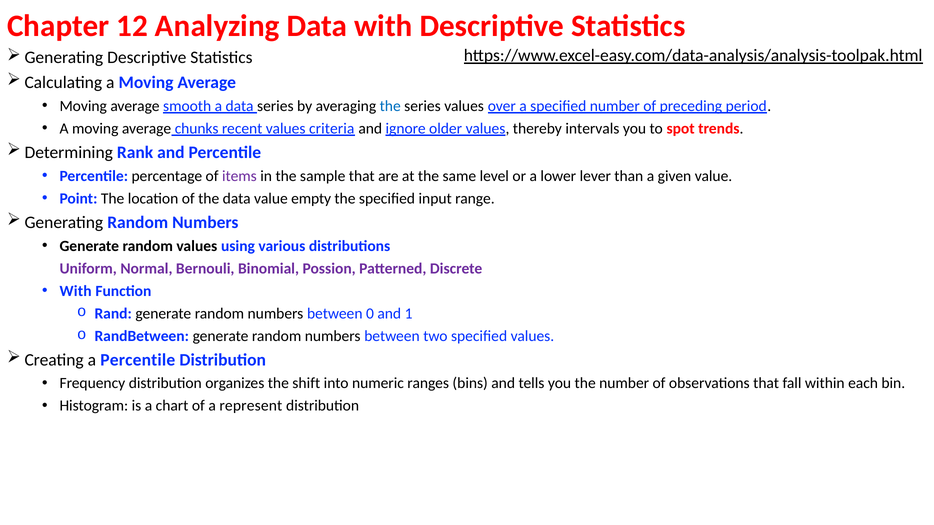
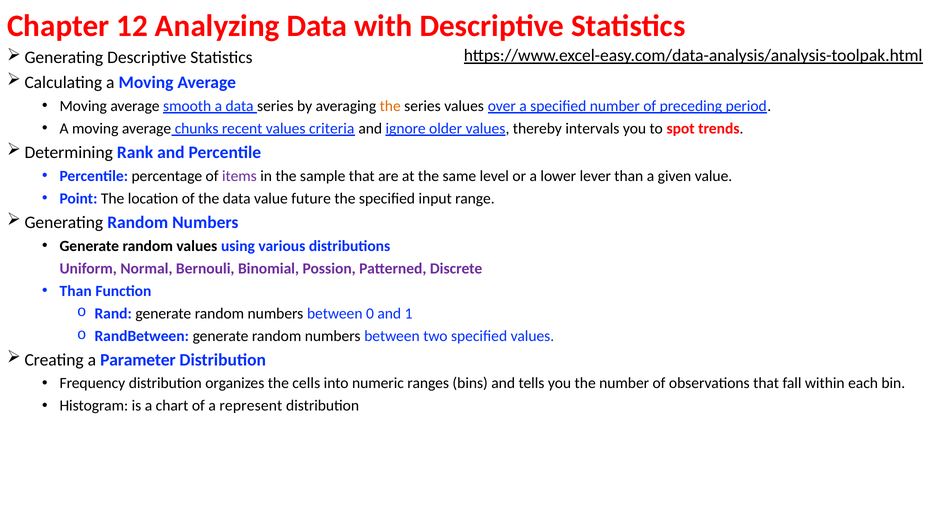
the colour: blue -> orange (390, 106)
empty: empty -> future (311, 199)
With: With -> Than (76, 291)
a Percentile: Percentile -> Parameter (138, 360)
shift: shift -> cells (306, 384)
